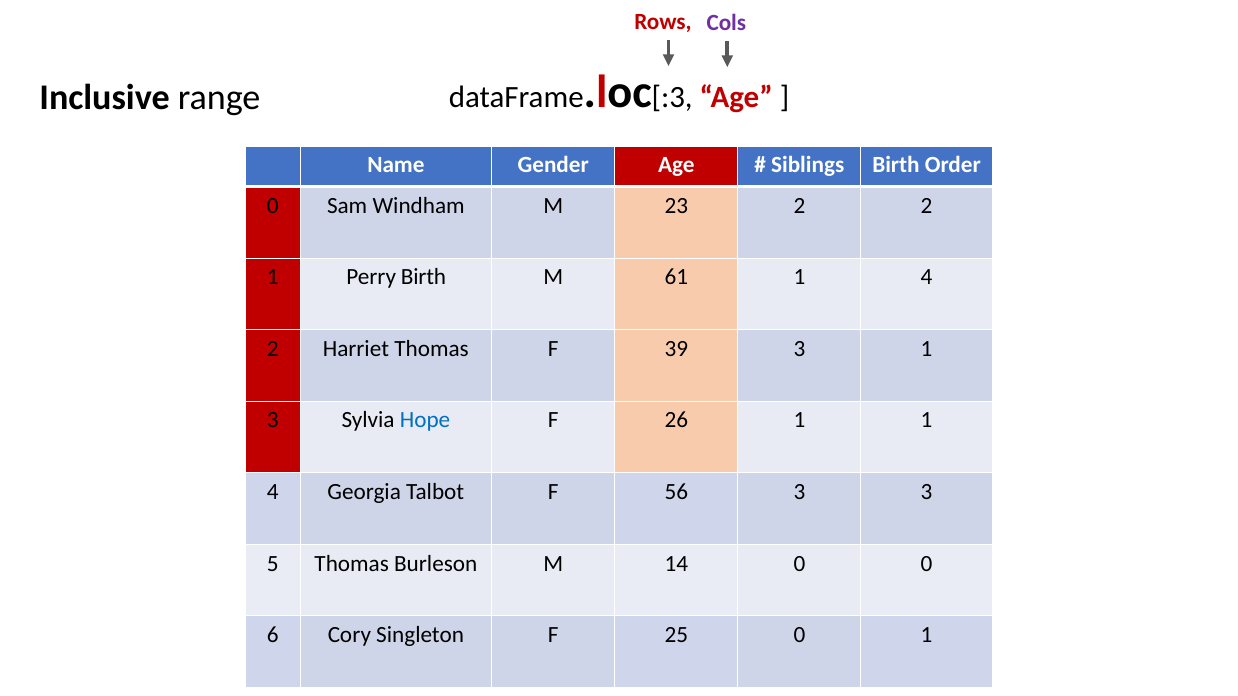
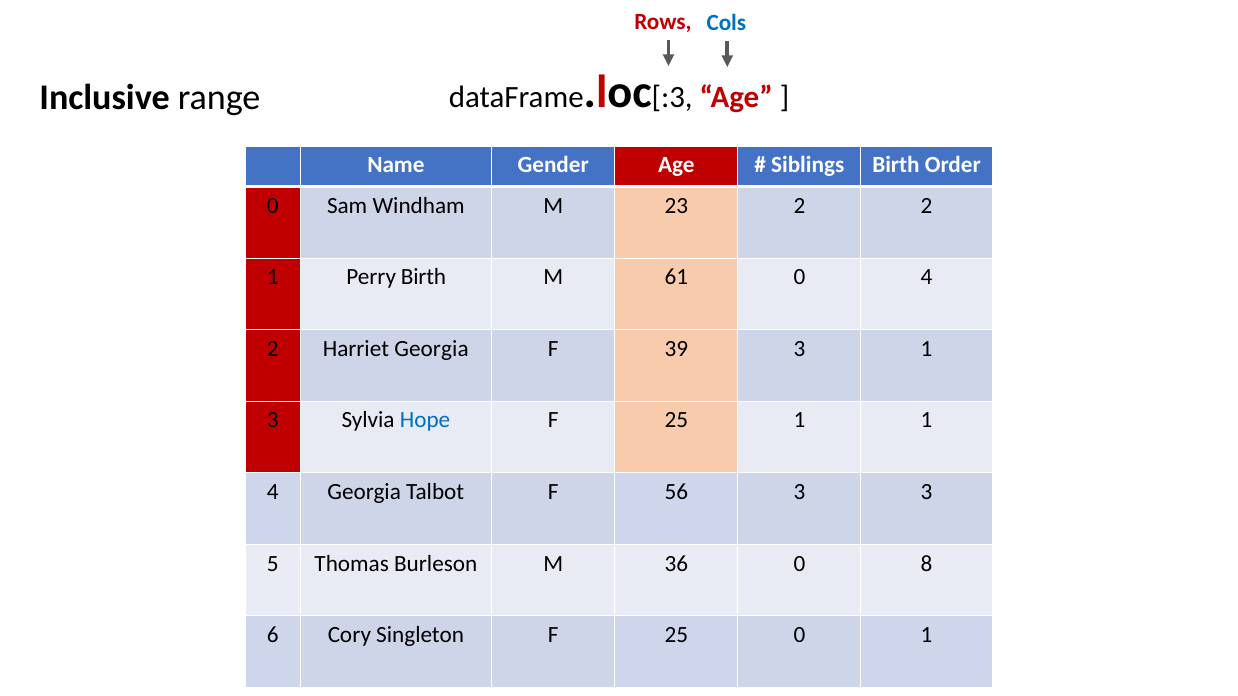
Cols colour: purple -> blue (726, 22)
61 1: 1 -> 0 (799, 277)
Harriet Thomas: Thomas -> Georgia (432, 349)
26: 26 -> 25 (676, 421)
14: 14 -> 36 (676, 564)
0 0: 0 -> 8 (927, 564)
